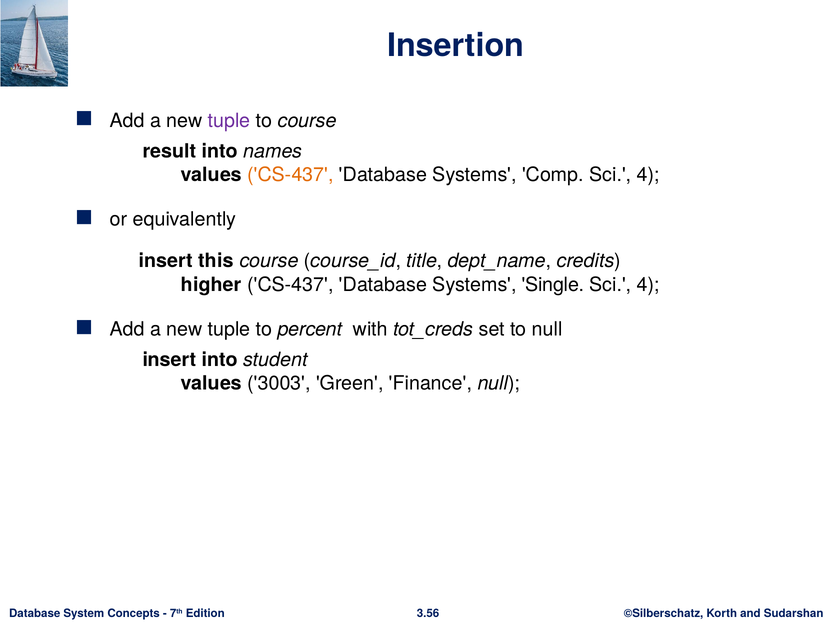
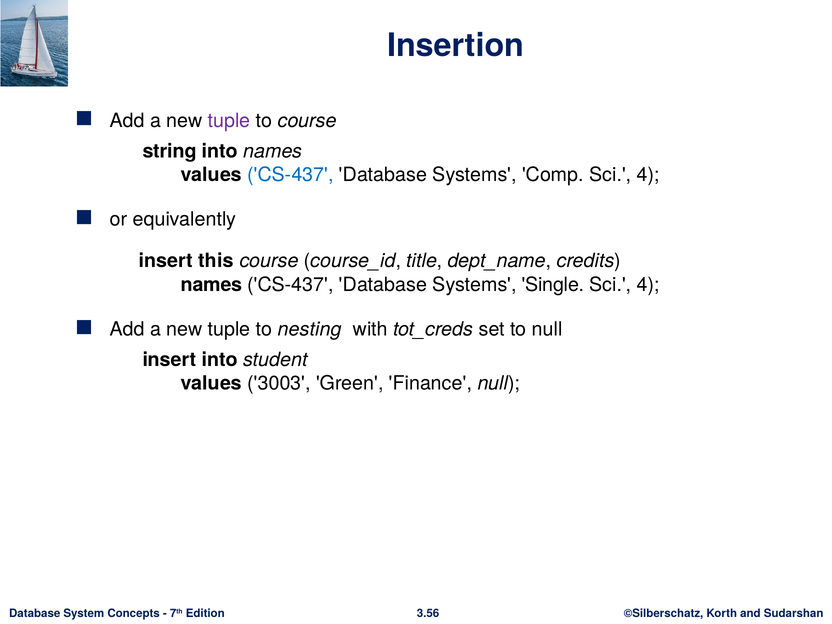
result: result -> string (170, 151)
CS-437 colour: orange -> blue (290, 175)
higher: higher -> names (211, 285)
percent: percent -> nesting (310, 329)
